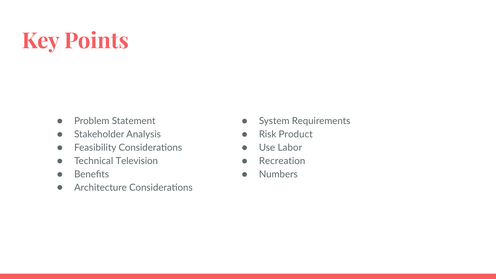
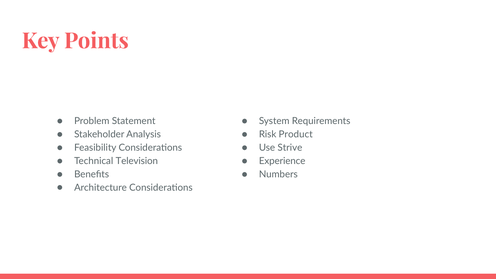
Labor: Labor -> Strive (290, 148)
Recreation: Recreation -> Experience (282, 161)
